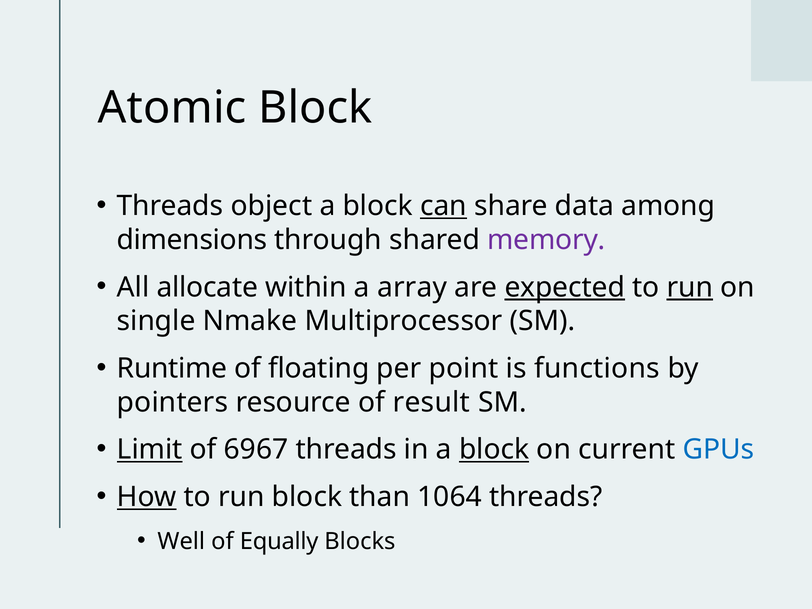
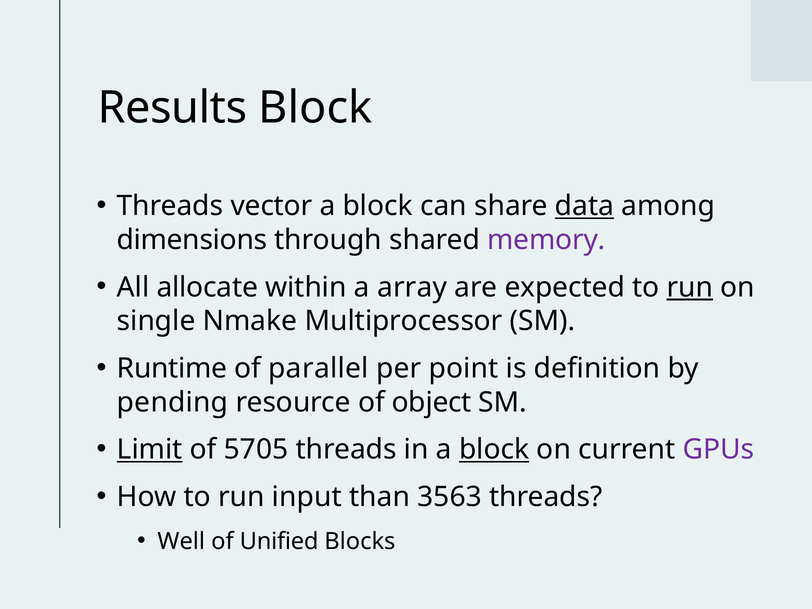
Atomic: Atomic -> Results (173, 108)
object: object -> vector (272, 206)
can underline: present -> none (443, 206)
data underline: none -> present (585, 206)
expected underline: present -> none (565, 287)
floating: floating -> parallel (319, 368)
functions: functions -> definition (597, 368)
pointers: pointers -> pending (173, 402)
result: result -> object (432, 402)
6967: 6967 -> 5705 (256, 450)
GPUs colour: blue -> purple (718, 450)
How underline: present -> none (147, 497)
run block: block -> input (307, 497)
1064: 1064 -> 3563 (450, 497)
Equally: Equally -> Unified (279, 541)
